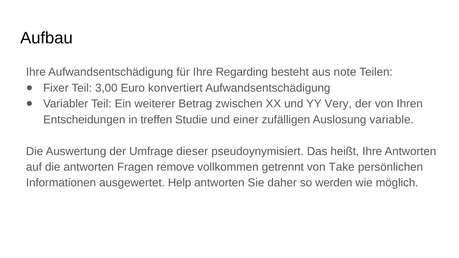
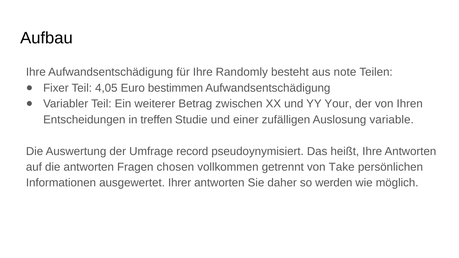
Regarding: Regarding -> Randomly (242, 72)
3,00: 3,00 -> 4,05 (106, 88)
konvertiert: konvertiert -> bestimmen (175, 88)
Very: Very -> Your (338, 104)
dieser: dieser -> record (192, 151)
remove: remove -> chosen (175, 167)
Help: Help -> Ihrer (180, 183)
